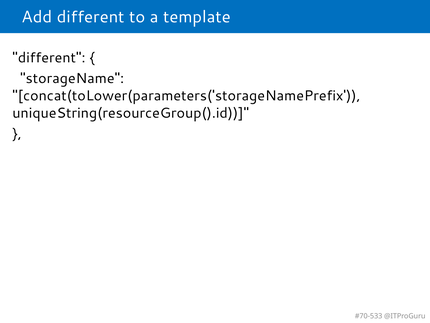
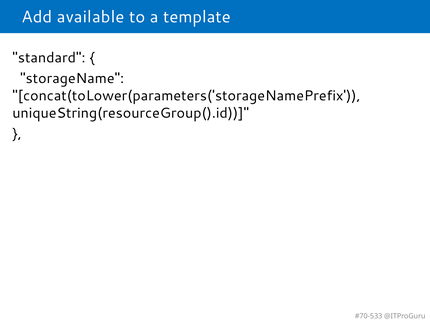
Add different: different -> available (91, 17)
different: different -> standard (49, 58)
